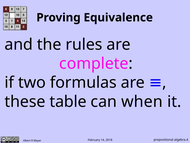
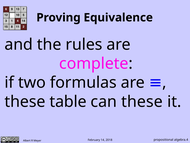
can when: when -> these (142, 101)
